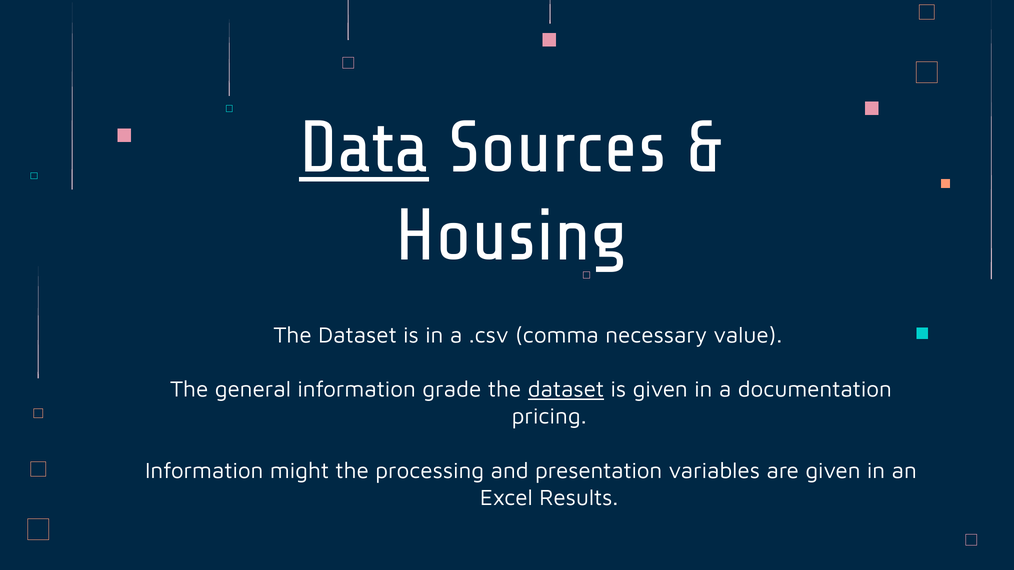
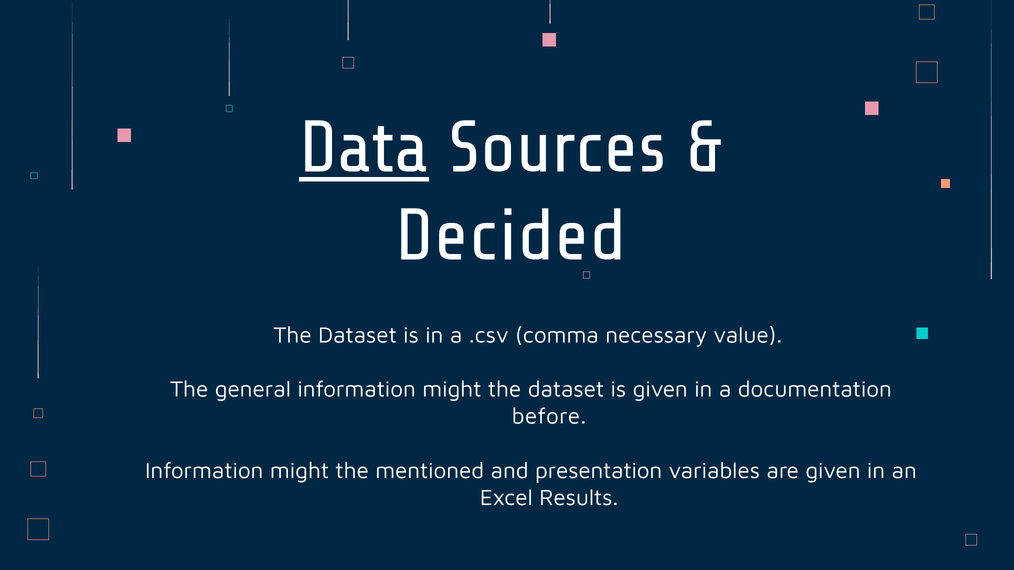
Housing: Housing -> Decided (511, 236)
general information grade: grade -> might (452, 390)
dataset underline: present -> none (566, 390)
pricing: pricing -> before (549, 417)
processing: processing -> mentioned (430, 471)
